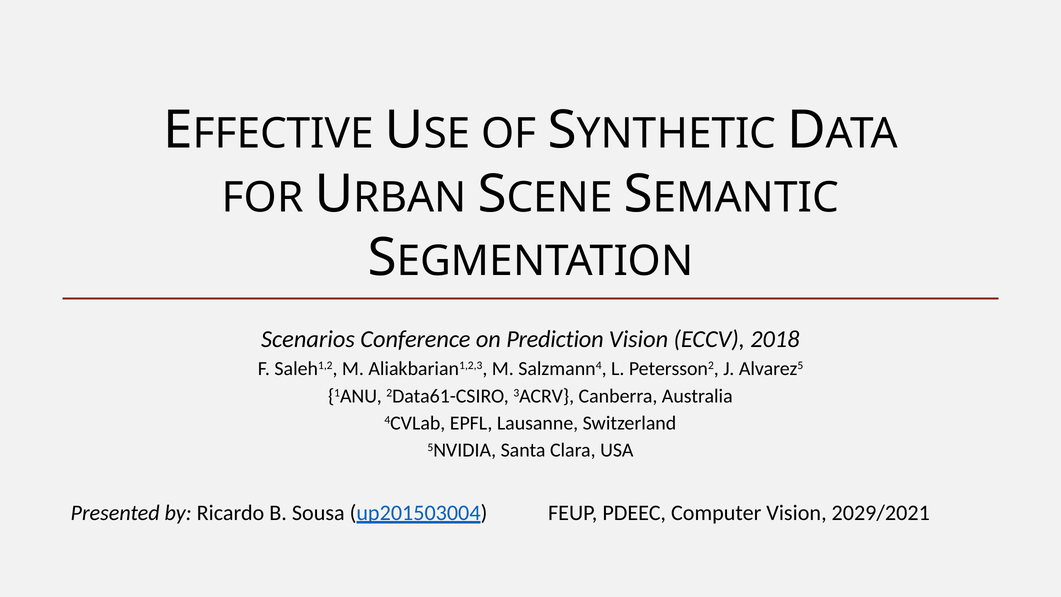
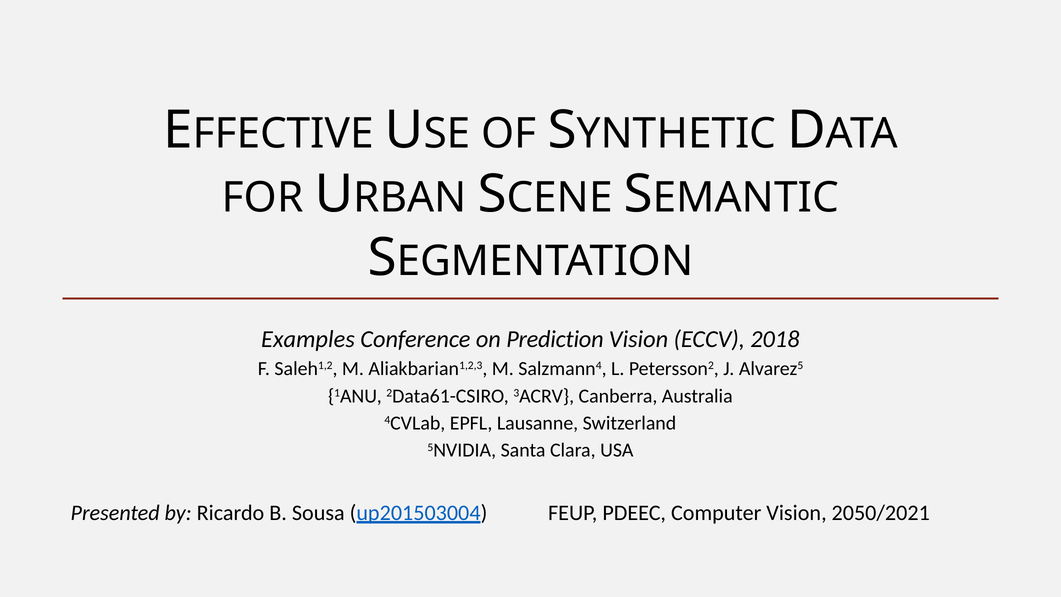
Scenarios: Scenarios -> Examples (308, 339)
2029/2021: 2029/2021 -> 2050/2021 (881, 513)
